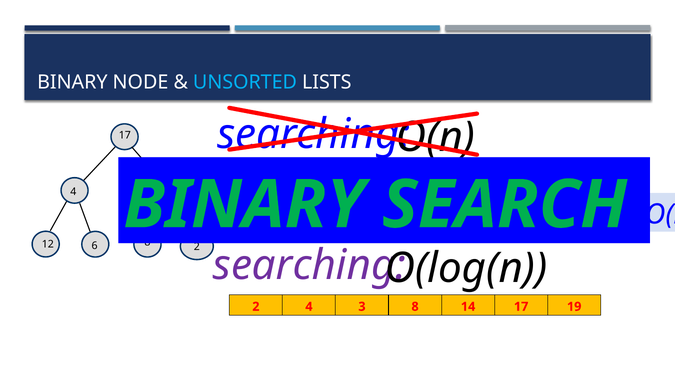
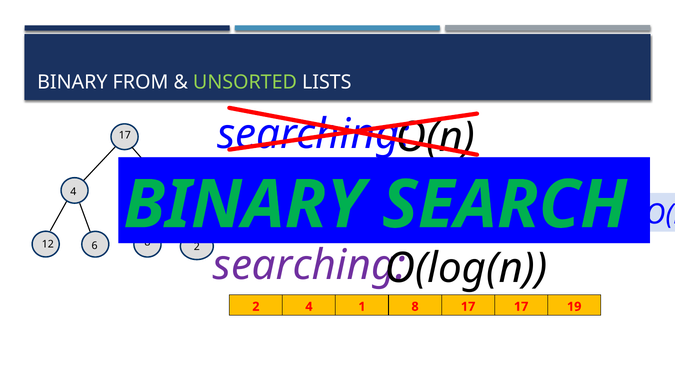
NODE: NODE -> FROM (141, 82)
UNSORTED colour: light blue -> light green (245, 82)
3: 3 -> 1 (362, 306)
8 14: 14 -> 17 (468, 306)
